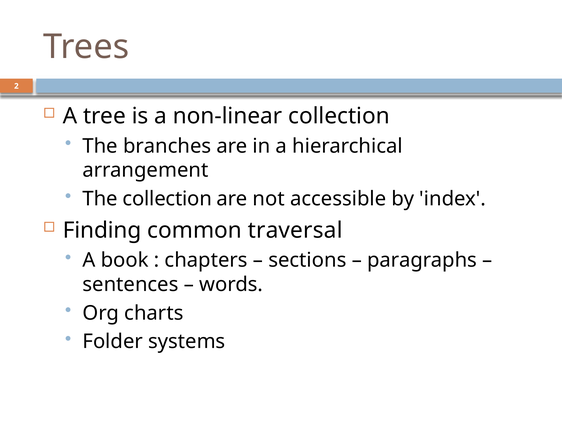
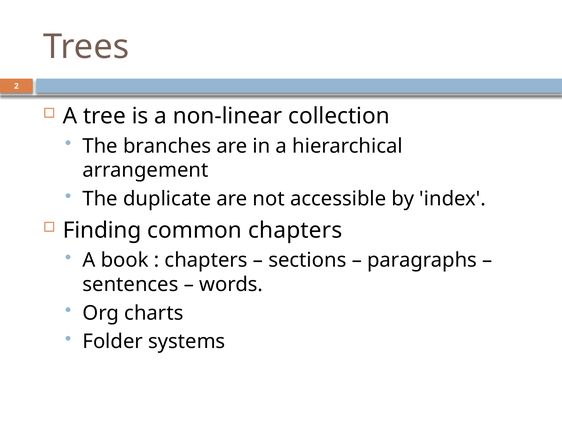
The collection: collection -> duplicate (167, 199)
common traversal: traversal -> chapters (295, 231)
